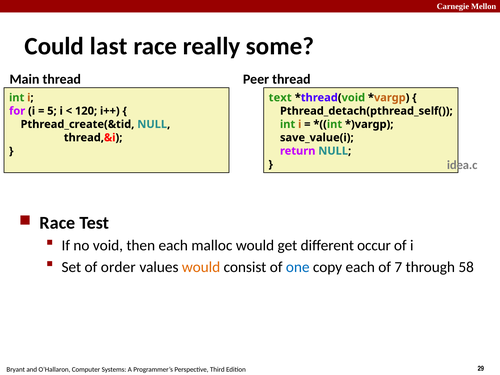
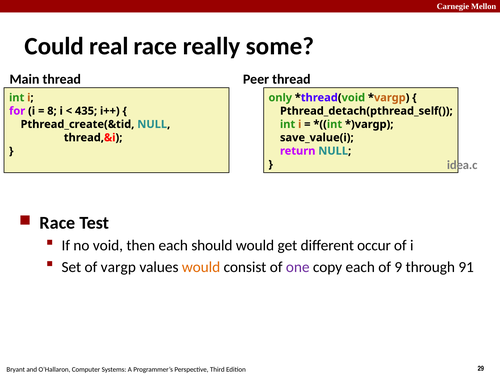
last: last -> real (109, 46)
text: text -> only (280, 98)
5: 5 -> 8 (52, 111)
120: 120 -> 435 (86, 111)
malloc: malloc -> should (212, 246)
order: order -> vargp (118, 267)
one colour: blue -> purple (298, 267)
7: 7 -> 9 (398, 267)
58: 58 -> 91 (466, 267)
